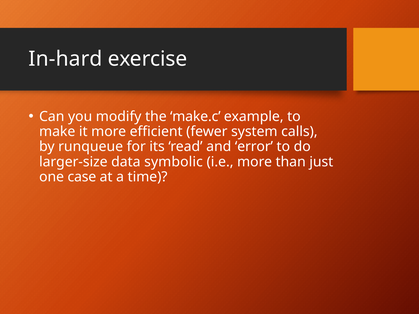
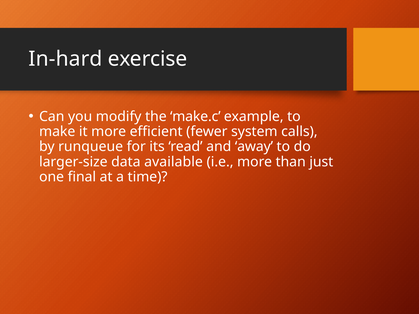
error: error -> away (254, 147)
symbolic: symbolic -> available (174, 162)
case: case -> final (82, 177)
